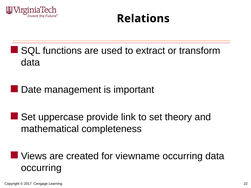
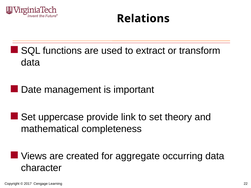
viewname: viewname -> aggregate (138, 156)
occurring: occurring -> character (41, 168)
